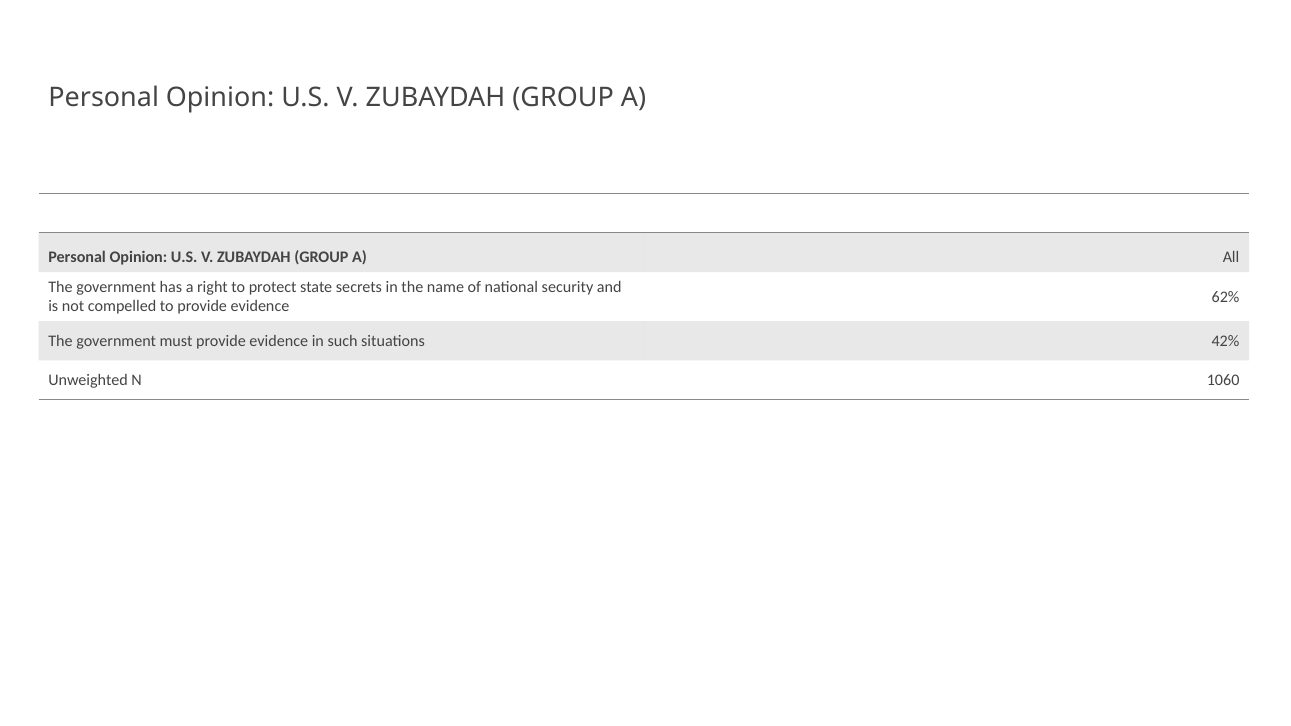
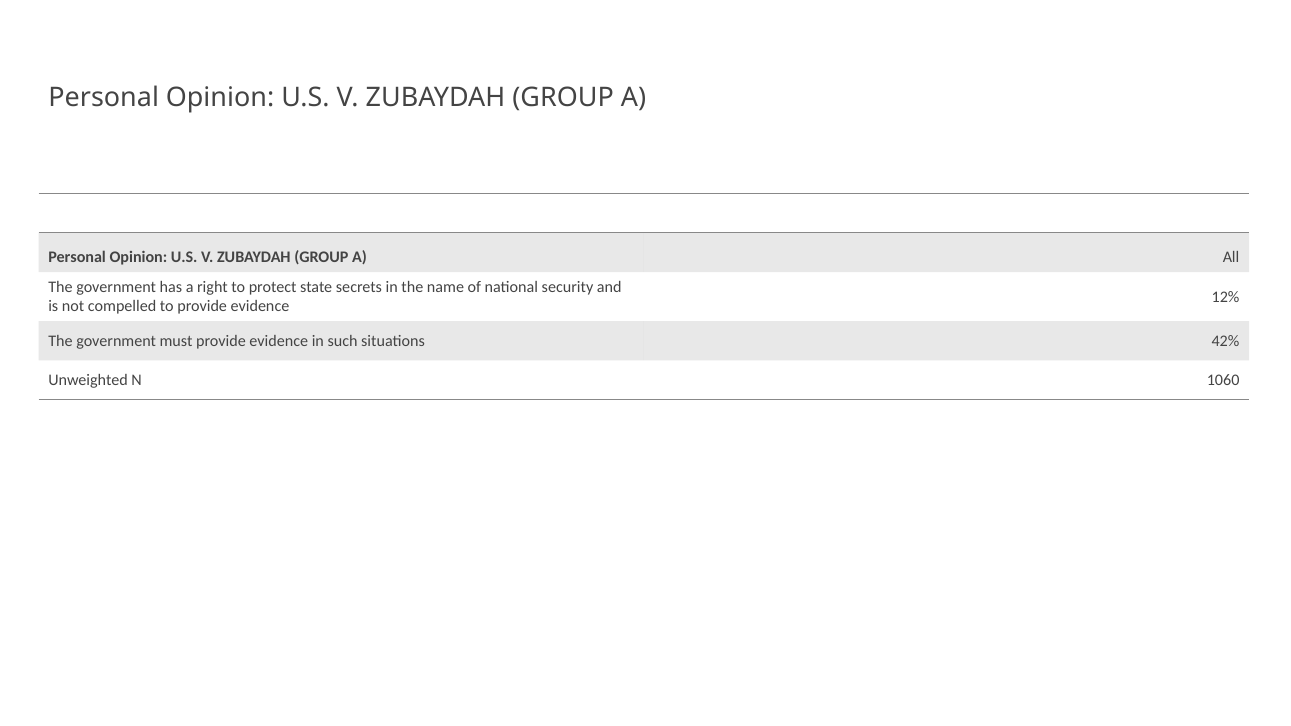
62%: 62% -> 12% (1226, 297)
